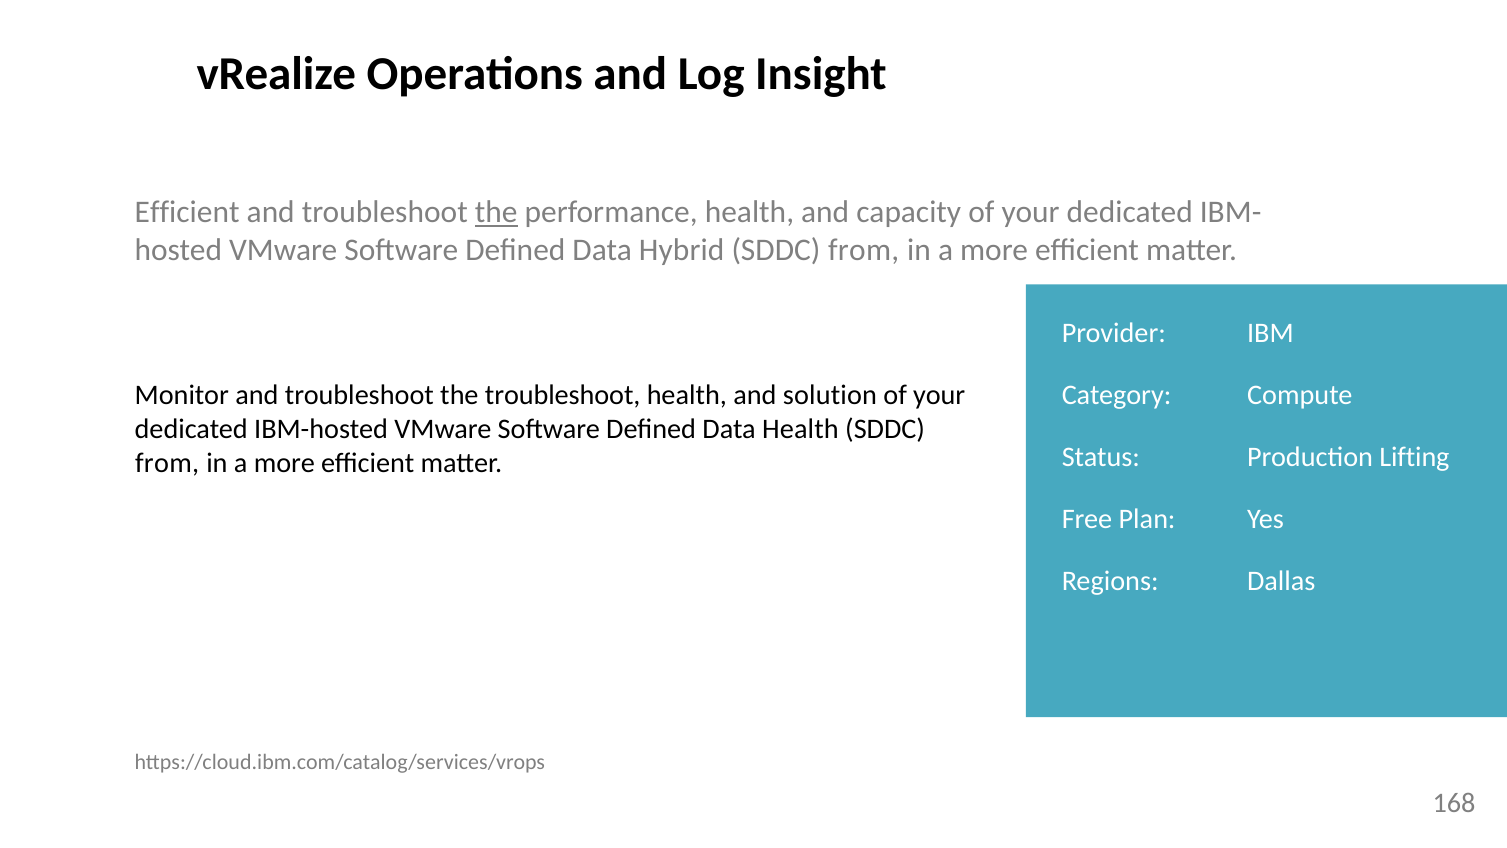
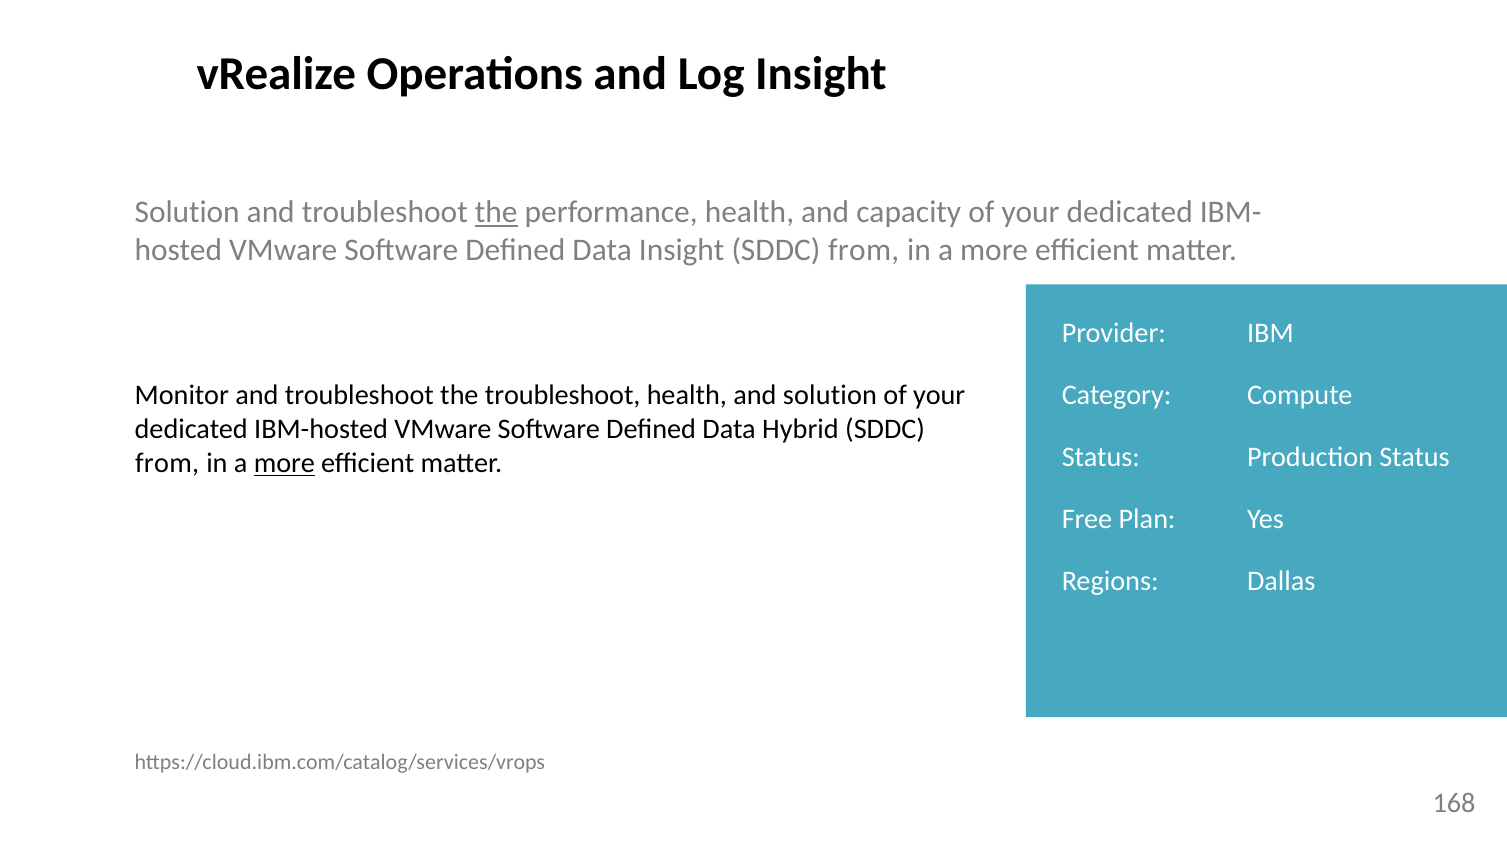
Efficient: Efficient -> Solution (187, 212)
Data Hybrid: Hybrid -> Insight (682, 250)
Data Health: Health -> Hybrid (800, 429)
Production Lifting: Lifting -> Status (1414, 457)
more underline: none -> present (284, 463)
